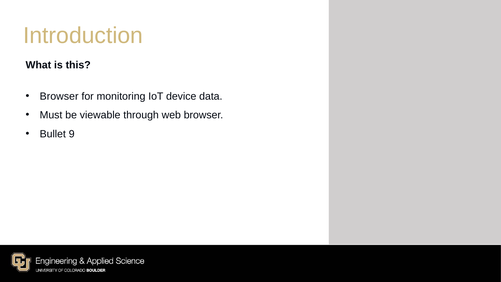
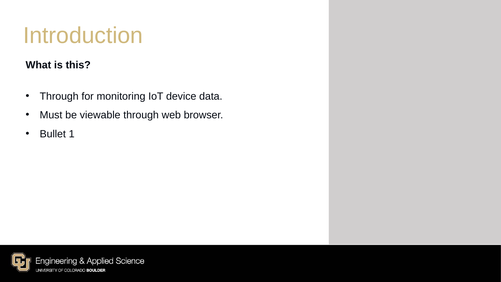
Browser: Browser -> Through (59, 96)
9: 9 -> 1 (72, 134)
